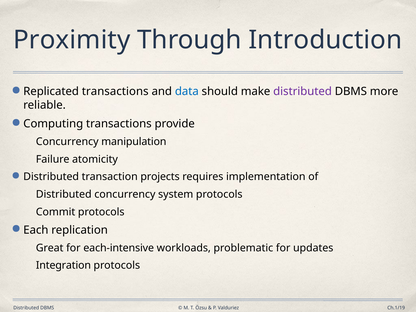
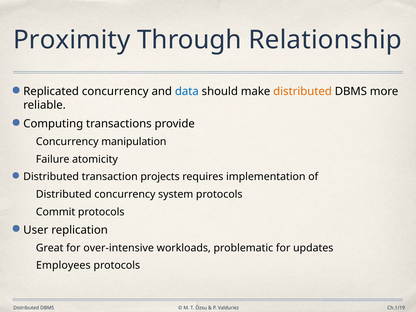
Introduction: Introduction -> Relationship (325, 40)
Replicated transactions: transactions -> concurrency (115, 92)
distributed colour: purple -> orange (303, 92)
Each: Each -> User (36, 230)
each-intensive: each-intensive -> over-intensive (119, 248)
Integration: Integration -> Employees (63, 265)
